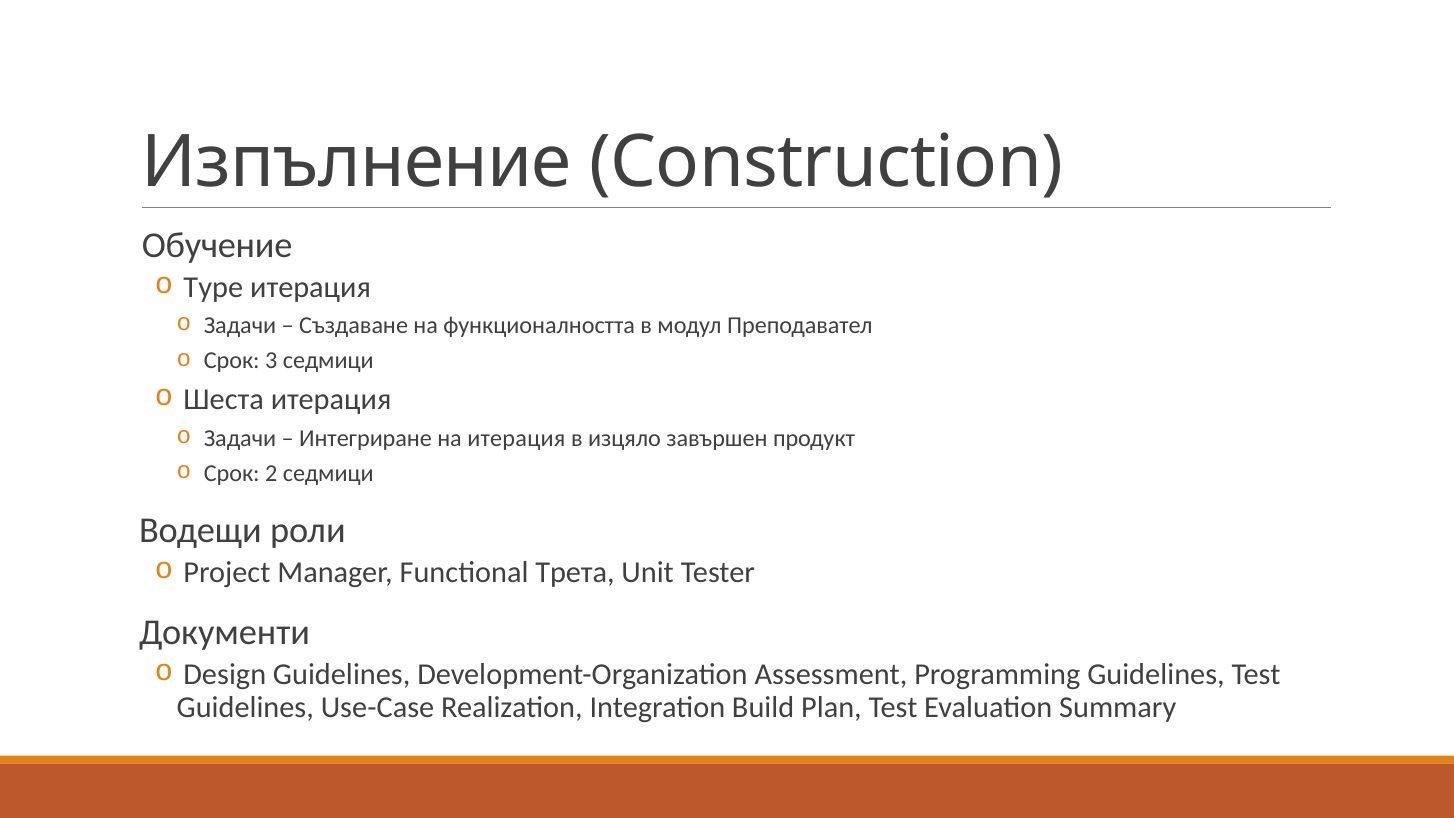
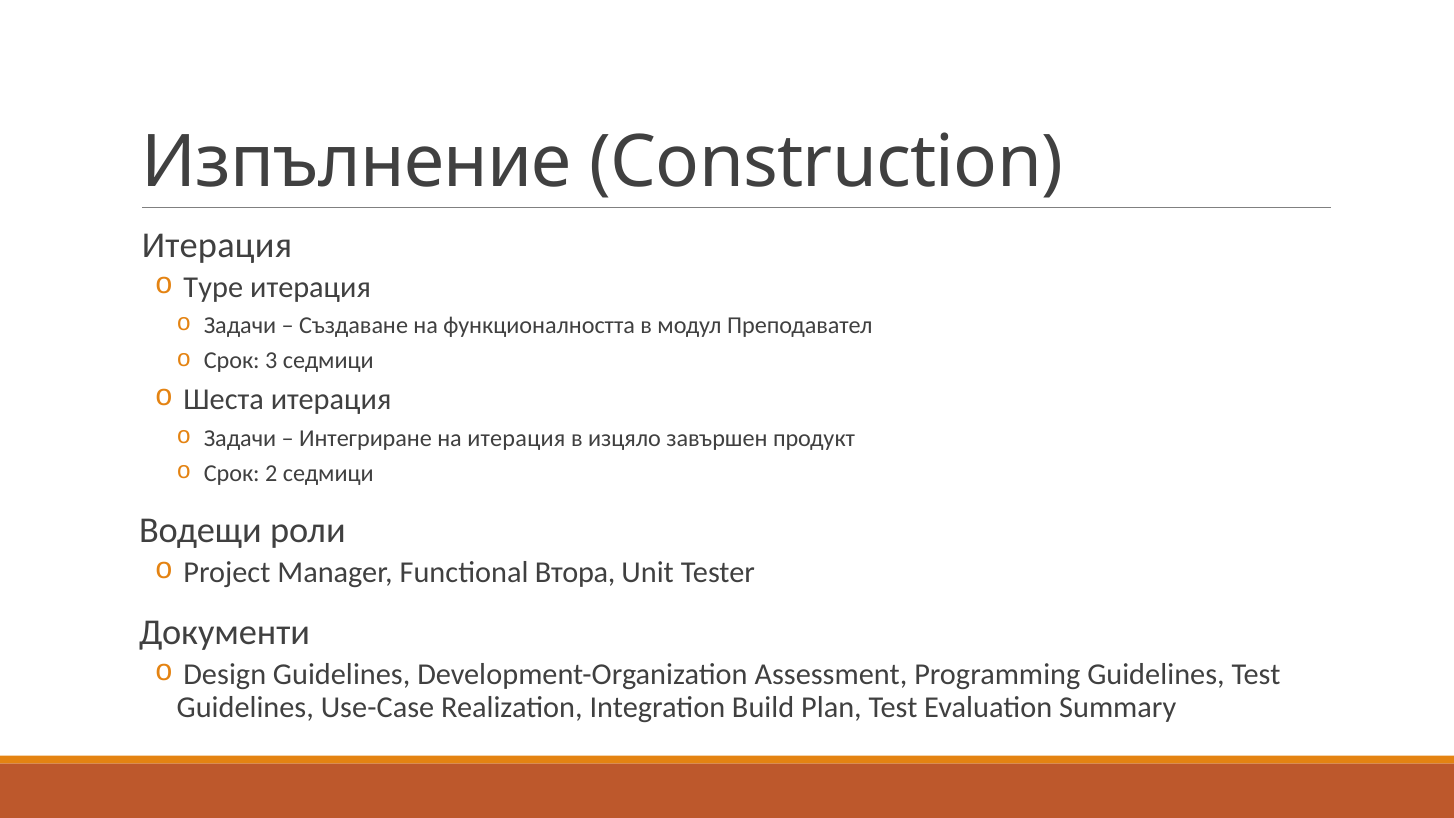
Обучение: Обучение -> Итерация (217, 245)
Трета: Трета -> Втора (575, 572)
